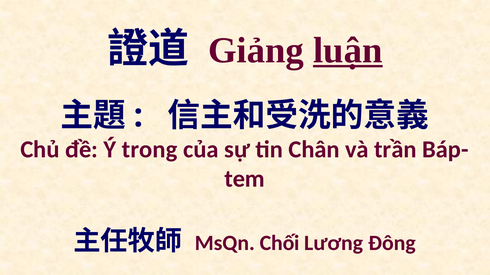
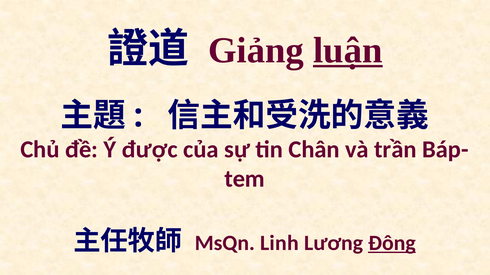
trong: trong -> được (150, 150)
Chối: Chối -> Linh (279, 243)
Đông underline: none -> present (392, 243)
